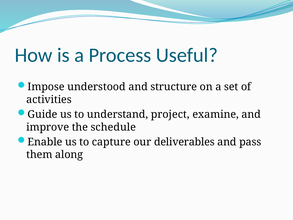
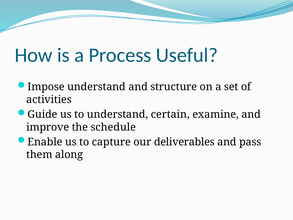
Impose understood: understood -> understand (96, 87)
project: project -> certain (170, 114)
